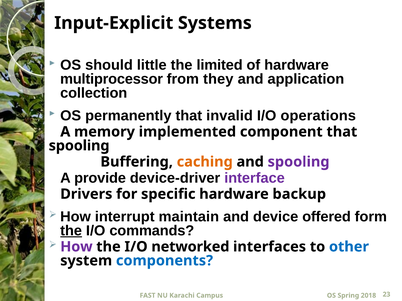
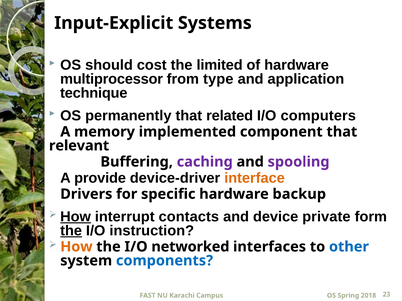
little: little -> cost (152, 65)
they: they -> type (218, 79)
collection: collection -> technique (94, 93)
invalid: invalid -> related (230, 116)
operations: operations -> computers (318, 116)
spooling: spooling -> relevant (79, 146)
caching colour: orange -> purple (205, 162)
interface colour: purple -> orange (255, 178)
How underline: none -> present (76, 217)
maintain: maintain -> contacts (189, 217)
offered: offered -> private (326, 217)
commands: commands -> instruction (152, 231)
How colour: purple -> orange (76, 247)
